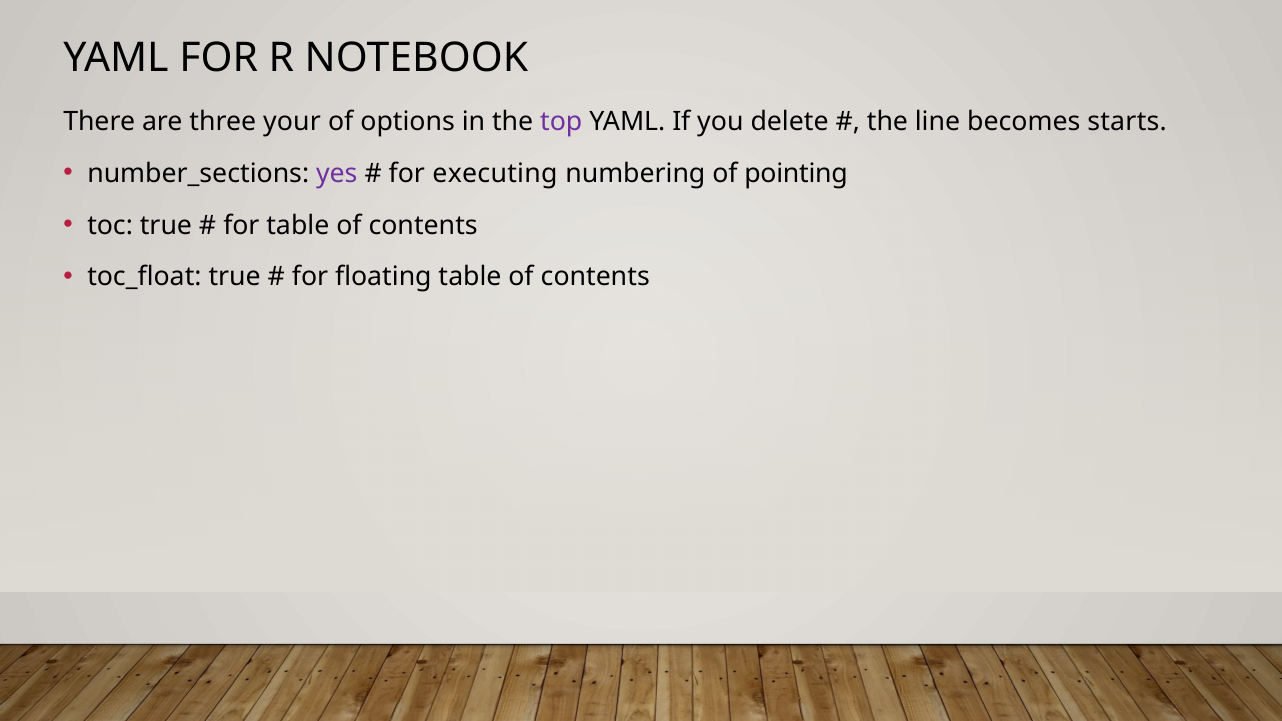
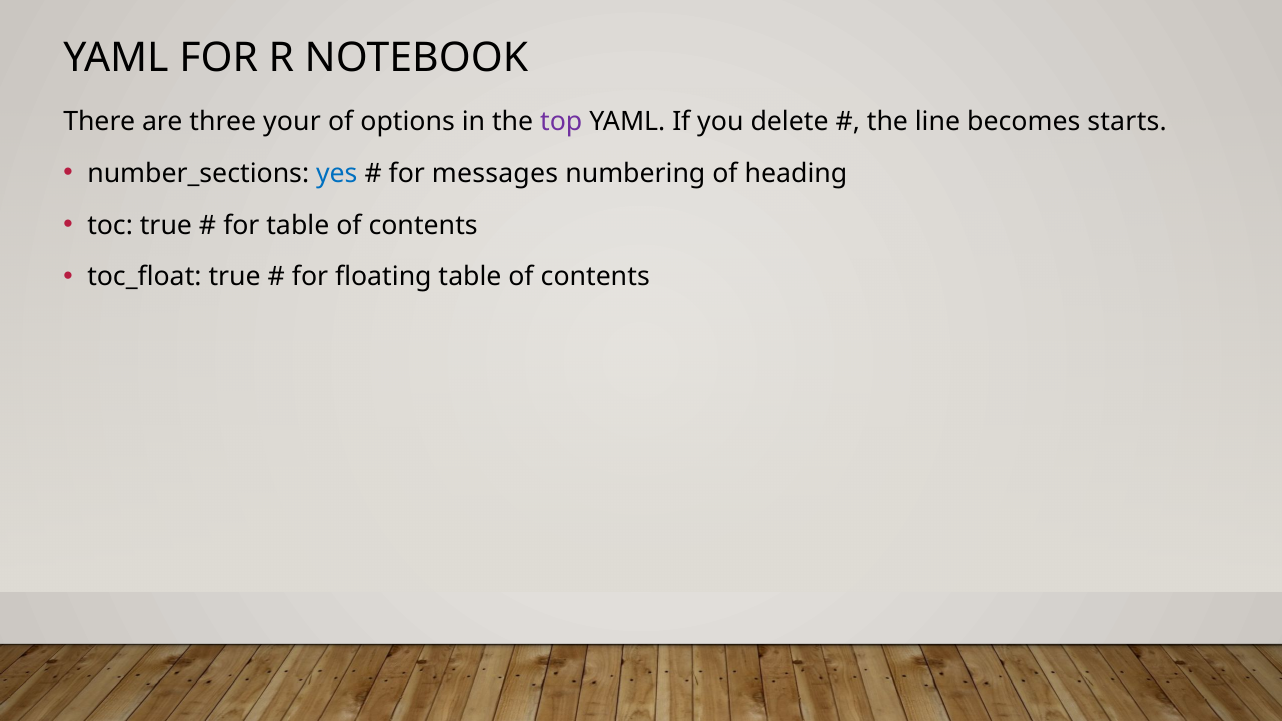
yes colour: purple -> blue (337, 173)
executing: executing -> messages (495, 173)
pointing: pointing -> heading (796, 173)
